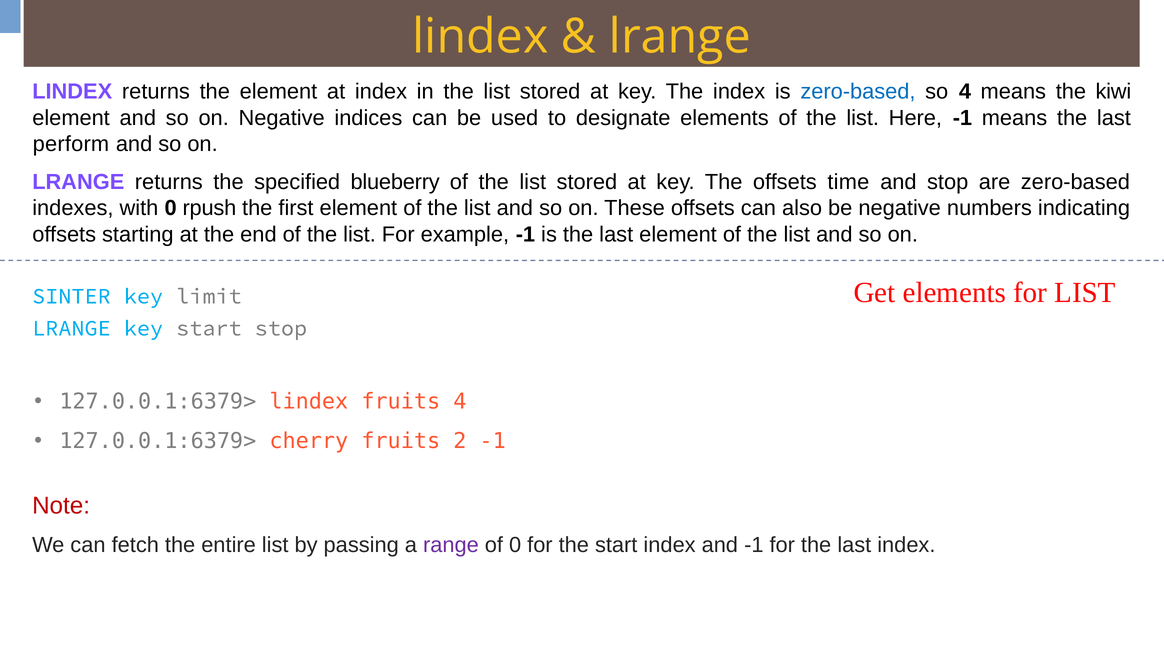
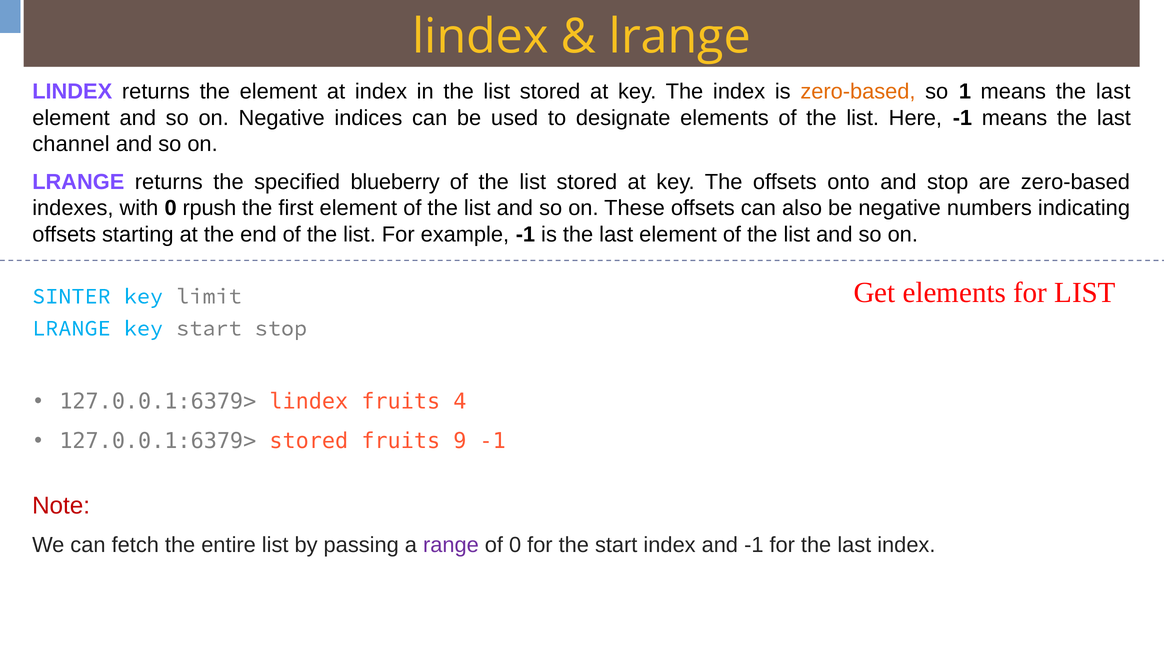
zero-based colour: blue -> orange (858, 92)
so 4: 4 -> 1 (965, 92)
kiwi: kiwi -> last (1113, 92)
perform: perform -> channel (71, 144)
time: time -> onto (848, 182)
127.0.0.1:6379> cherry: cherry -> stored (309, 441)
2: 2 -> 9 (460, 441)
